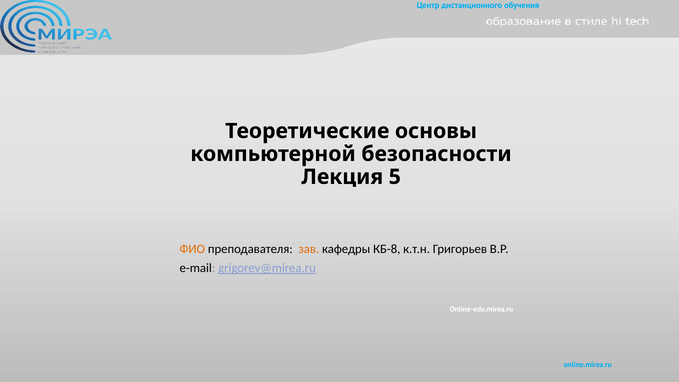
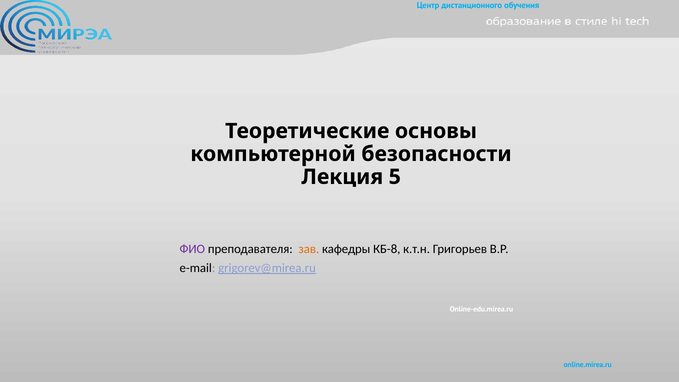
ФИО colour: orange -> purple (192, 249)
